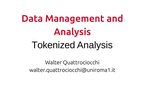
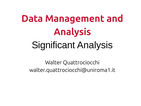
Tokenized: Tokenized -> Significant (53, 45)
